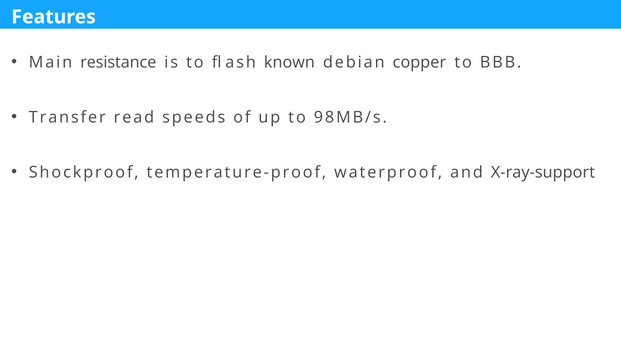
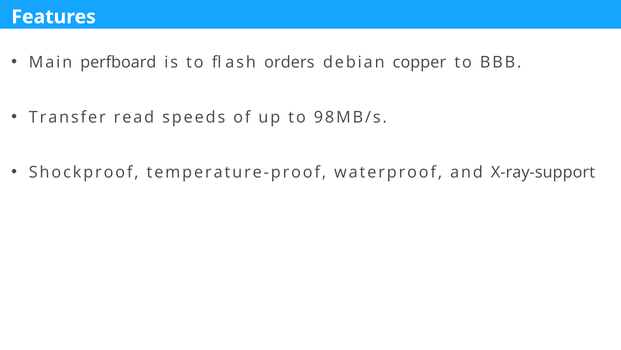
resistance: resistance -> perfboard (118, 62)
known: known -> orders (289, 62)
